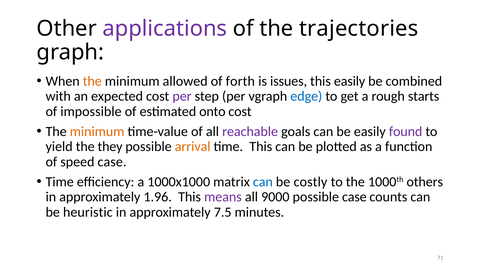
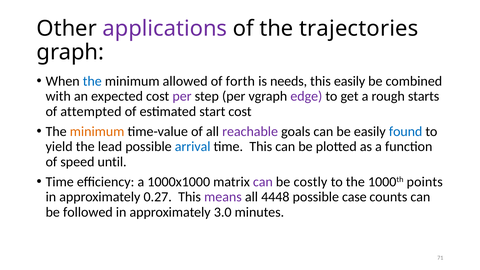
the colour: orange -> blue (92, 81)
issues: issues -> needs (289, 81)
edge colour: blue -> purple (306, 96)
impossible: impossible -> attempted (91, 111)
onto: onto -> start (212, 111)
found colour: purple -> blue (406, 132)
they: they -> lead (110, 147)
arrival colour: orange -> blue (193, 147)
speed case: case -> until (112, 162)
can colour: blue -> purple (263, 182)
others: others -> points (425, 182)
1.96: 1.96 -> 0.27 (158, 197)
9000: 9000 -> 4448 (275, 197)
heuristic: heuristic -> followed (88, 212)
7.5: 7.5 -> 3.0 (223, 212)
